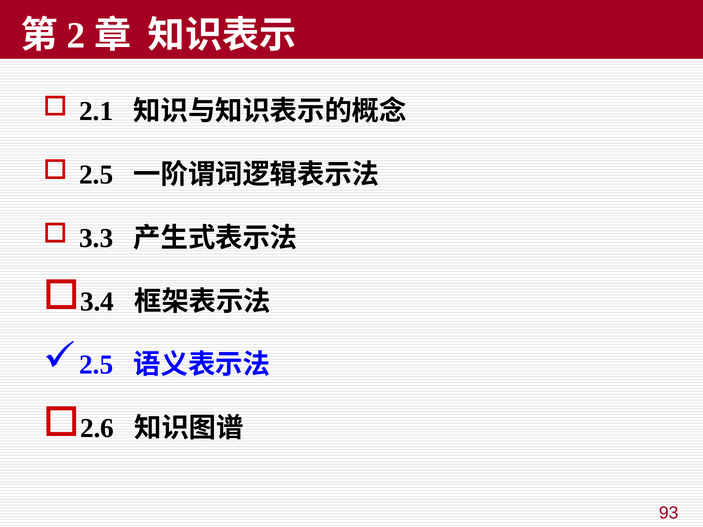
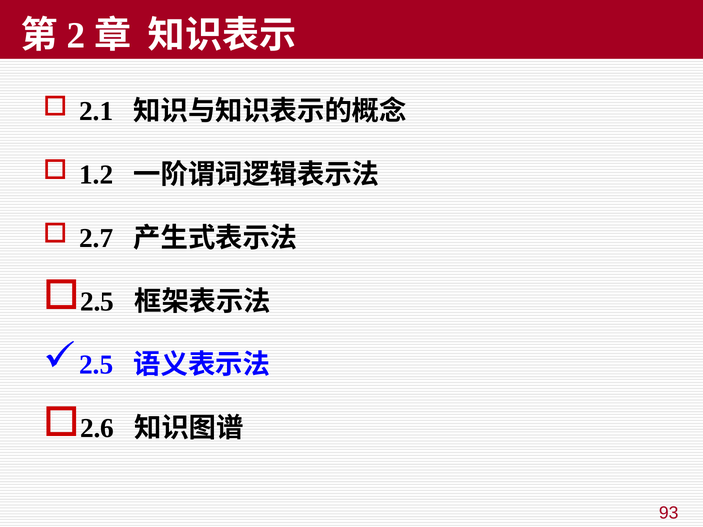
2.5: 2.5 -> 1.2 (96, 175)
3.3: 3.3 -> 2.7 (96, 238)
3.4: 3.4 -> 2.5 (97, 302)
